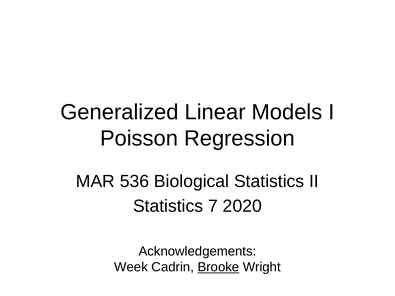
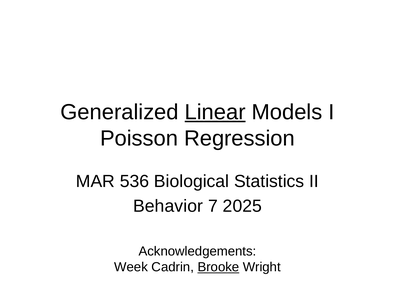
Linear underline: none -> present (215, 112)
Statistics: Statistics -> Behavior (168, 206)
2020: 2020 -> 2025 (242, 206)
